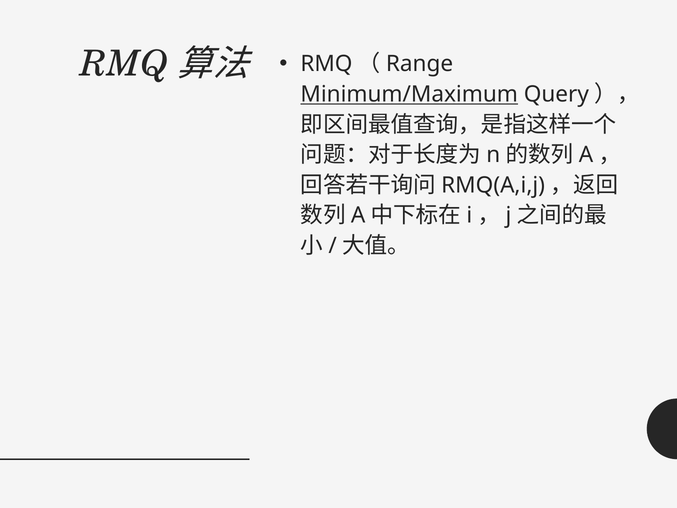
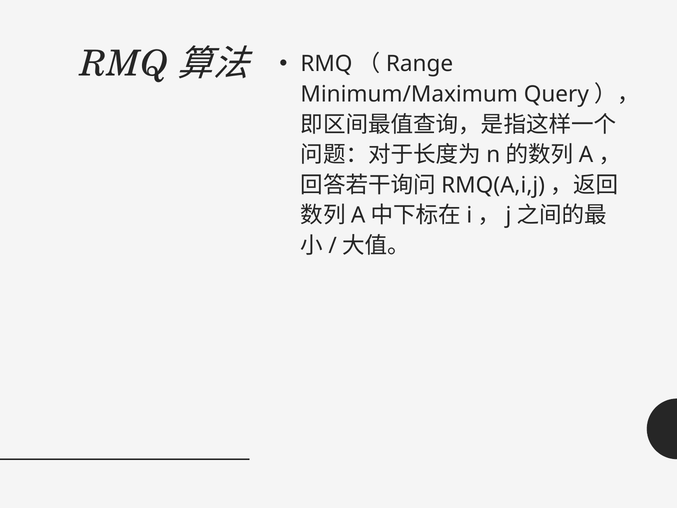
Minimum/Maximum underline: present -> none (409, 94)
